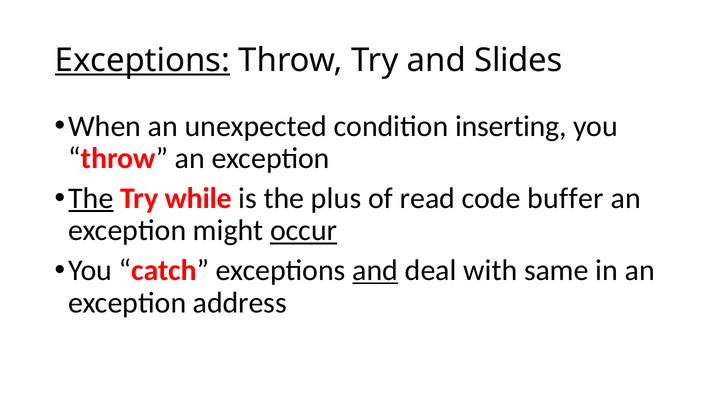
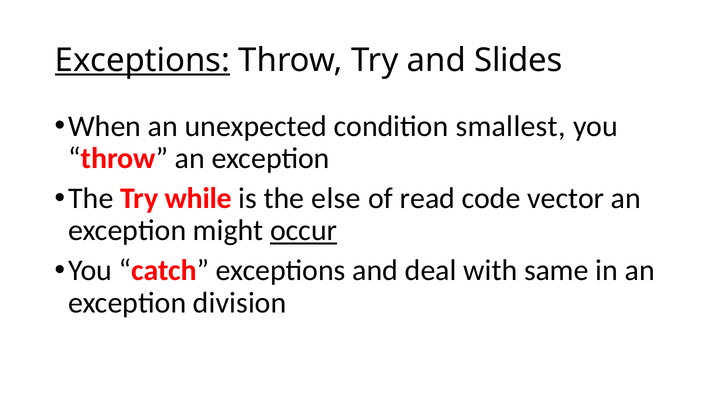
inserting: inserting -> smallest (511, 126)
The underline: present -> none (91, 198)
plus: plus -> else (336, 198)
buffer: buffer -> vector (566, 198)
and underline: present -> none (375, 271)
address: address -> division (240, 303)
